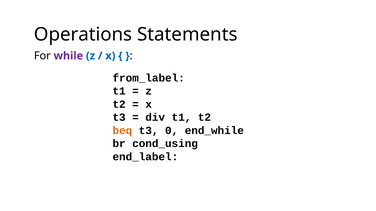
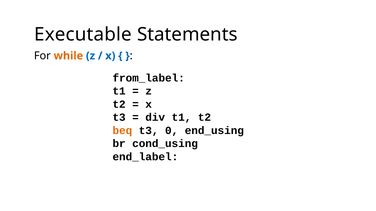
Operations: Operations -> Executable (83, 35)
while colour: purple -> orange (68, 56)
end_while: end_while -> end_using (214, 131)
